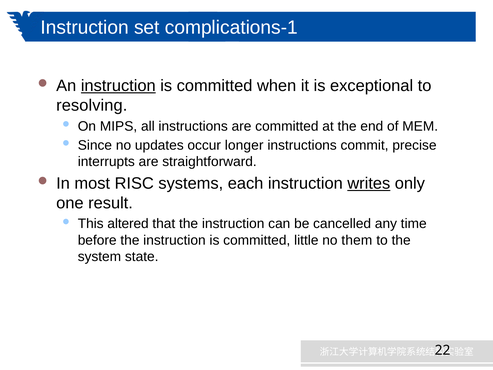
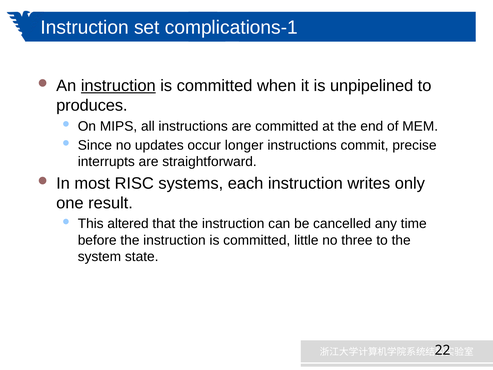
exceptional: exceptional -> unpipelined (372, 86)
resolving: resolving -> produces (92, 105)
writes underline: present -> none (369, 183)
them: them -> three (357, 240)
